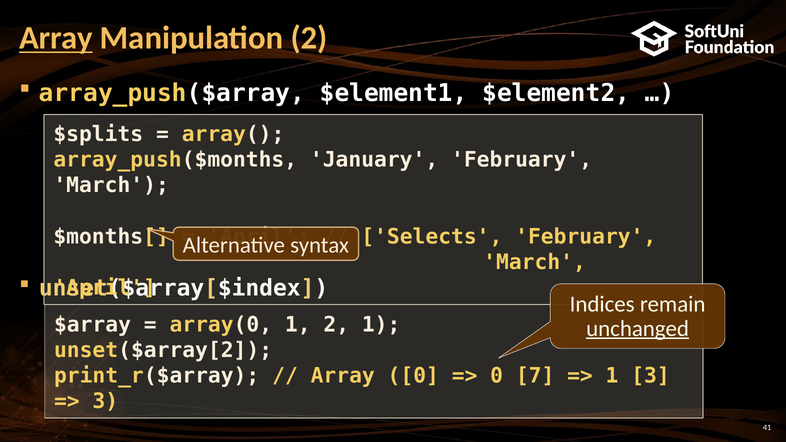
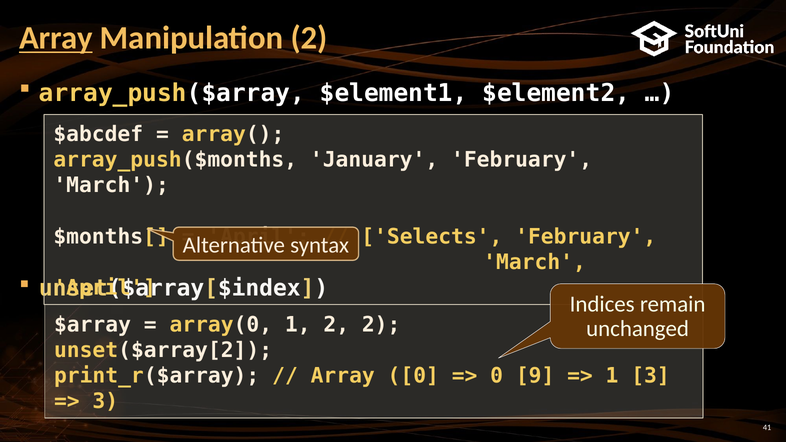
$splits: $splits -> $abcdef (98, 134)
2 1: 1 -> 2 (381, 325)
unchanged underline: present -> none (638, 329)
7: 7 -> 9 (535, 376)
